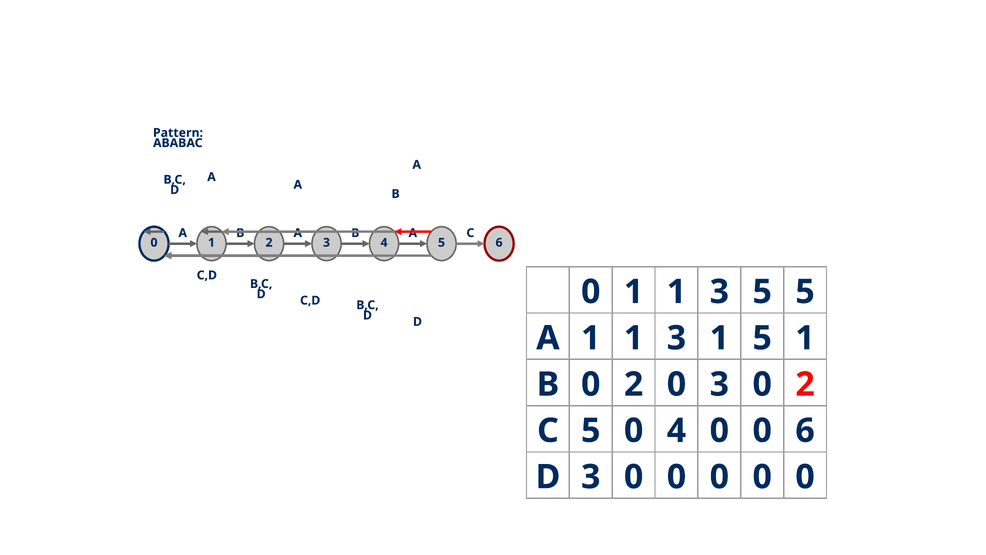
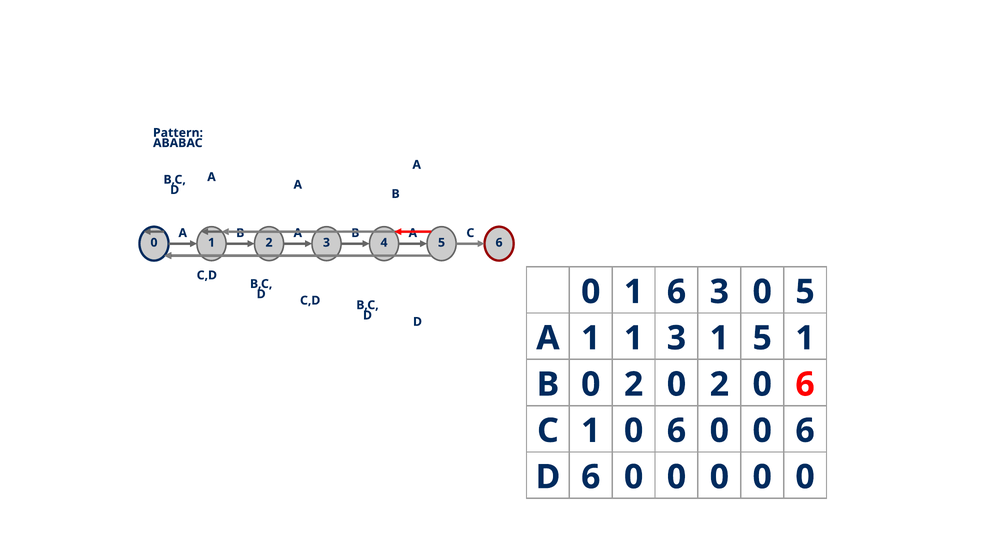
0 1 1: 1 -> 6 (676, 292)
3 5: 5 -> 0 (762, 292)
2 0 3: 3 -> 2 (719, 384)
2: 2 -> 6 (805, 384)
C 5: 5 -> 1 (591, 430)
4: 4 -> 6 (676, 430)
D 3: 3 -> 6 (591, 477)
